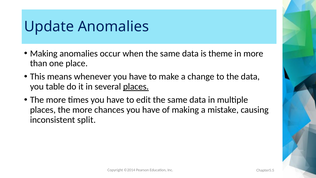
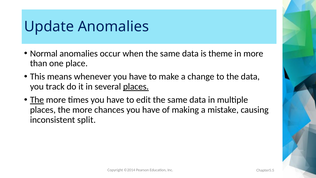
Making: Making -> Normal (44, 53)
table: table -> track (55, 87)
The underline: none -> present (37, 100)
